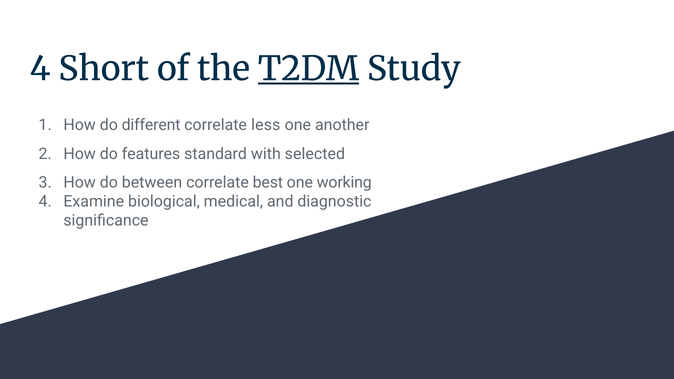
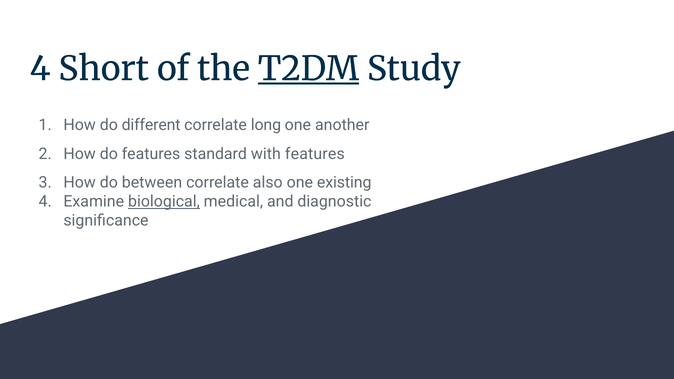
less: less -> long (266, 125)
with selected: selected -> features (315, 154)
best: best -> also (268, 183)
working: working -> existing (344, 183)
biological underline: none -> present (164, 202)
